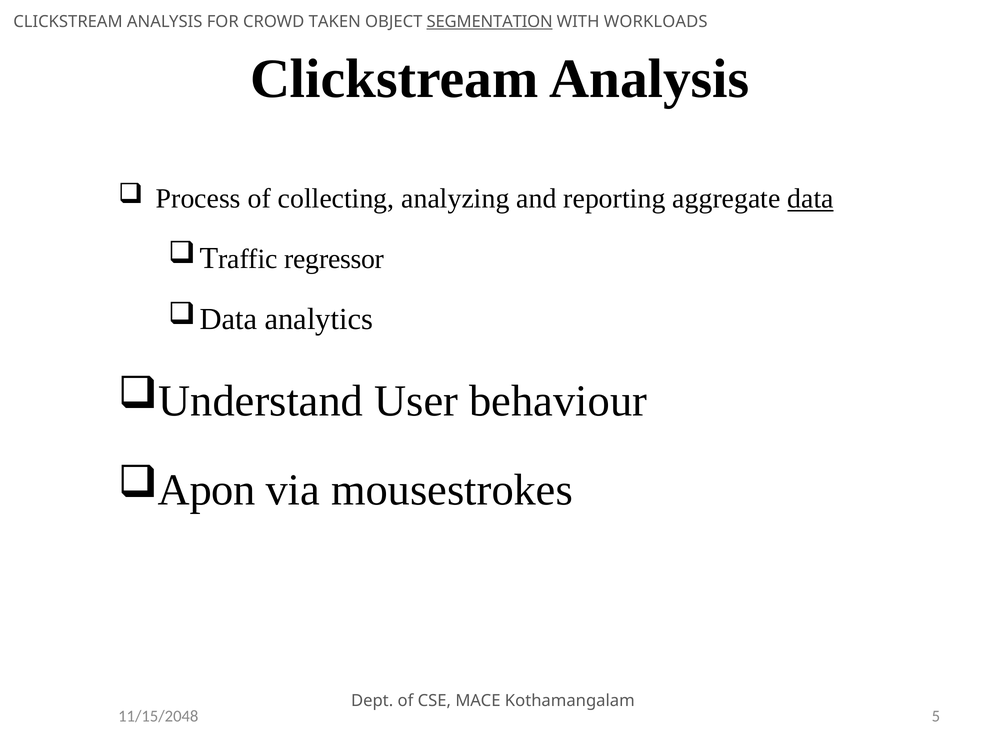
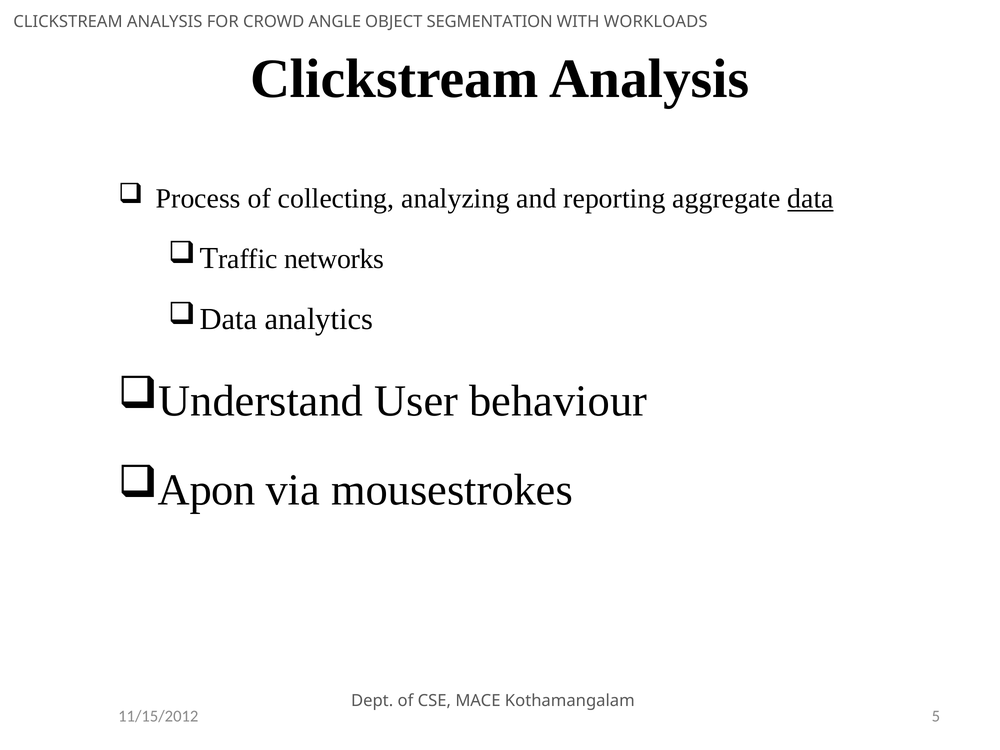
TAKEN: TAKEN -> ANGLE (335, 22)
SEGMENTATION underline: present -> none (490, 22)
regressor: regressor -> networks (334, 259)
11/15/2048: 11/15/2048 -> 11/15/2012 (158, 716)
